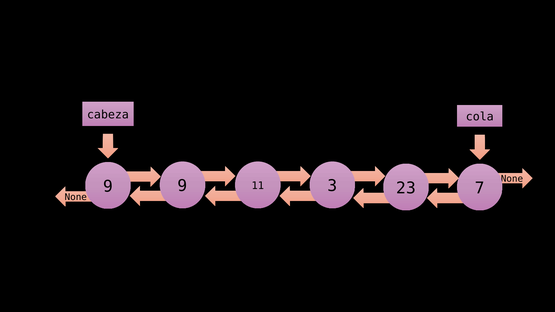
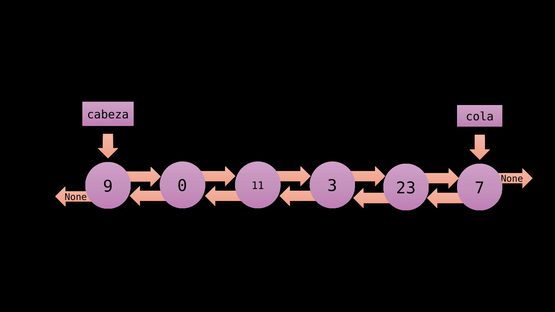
9 9: 9 -> 0 (183, 186)
